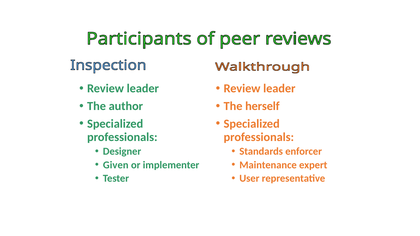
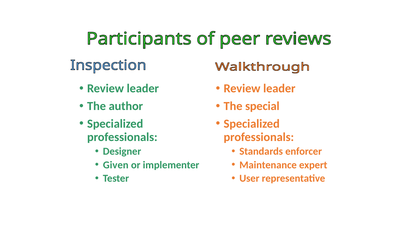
herself: herself -> special (262, 106)
